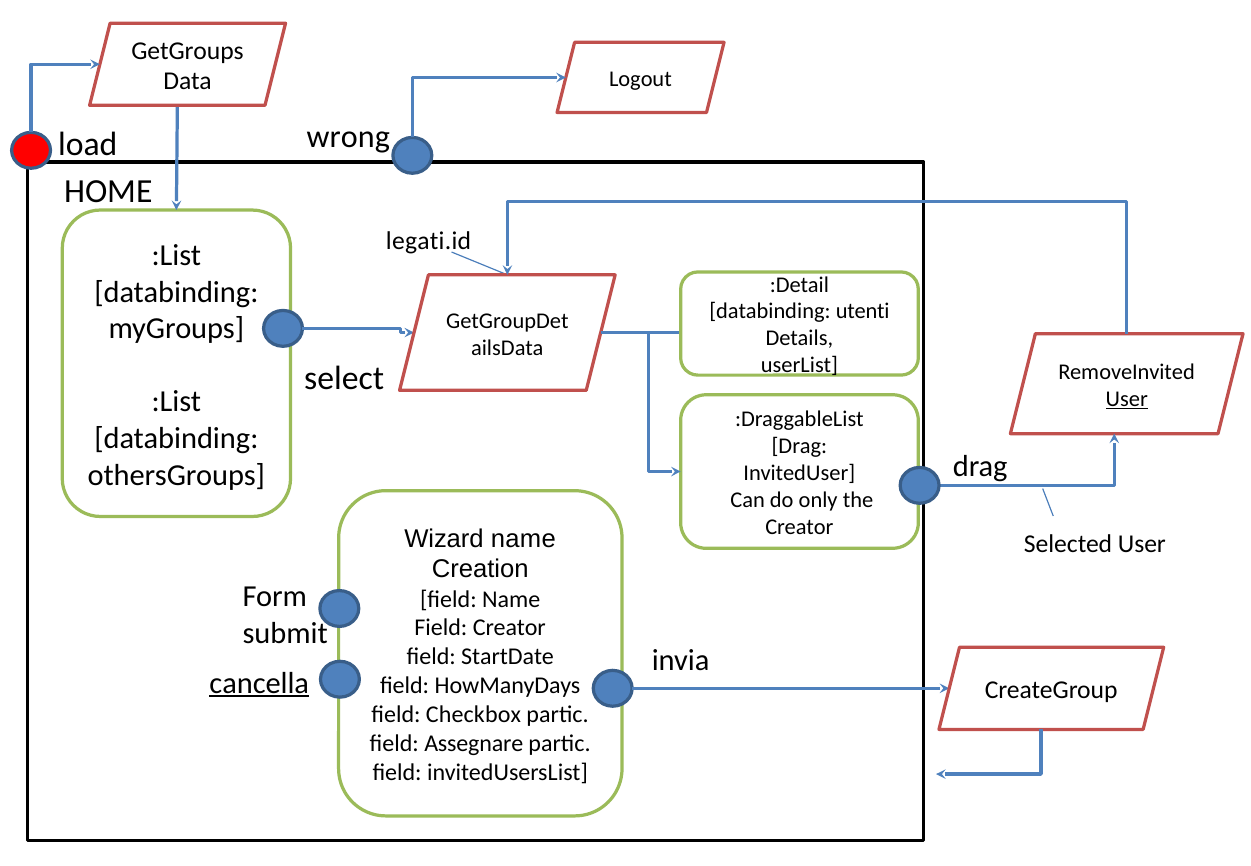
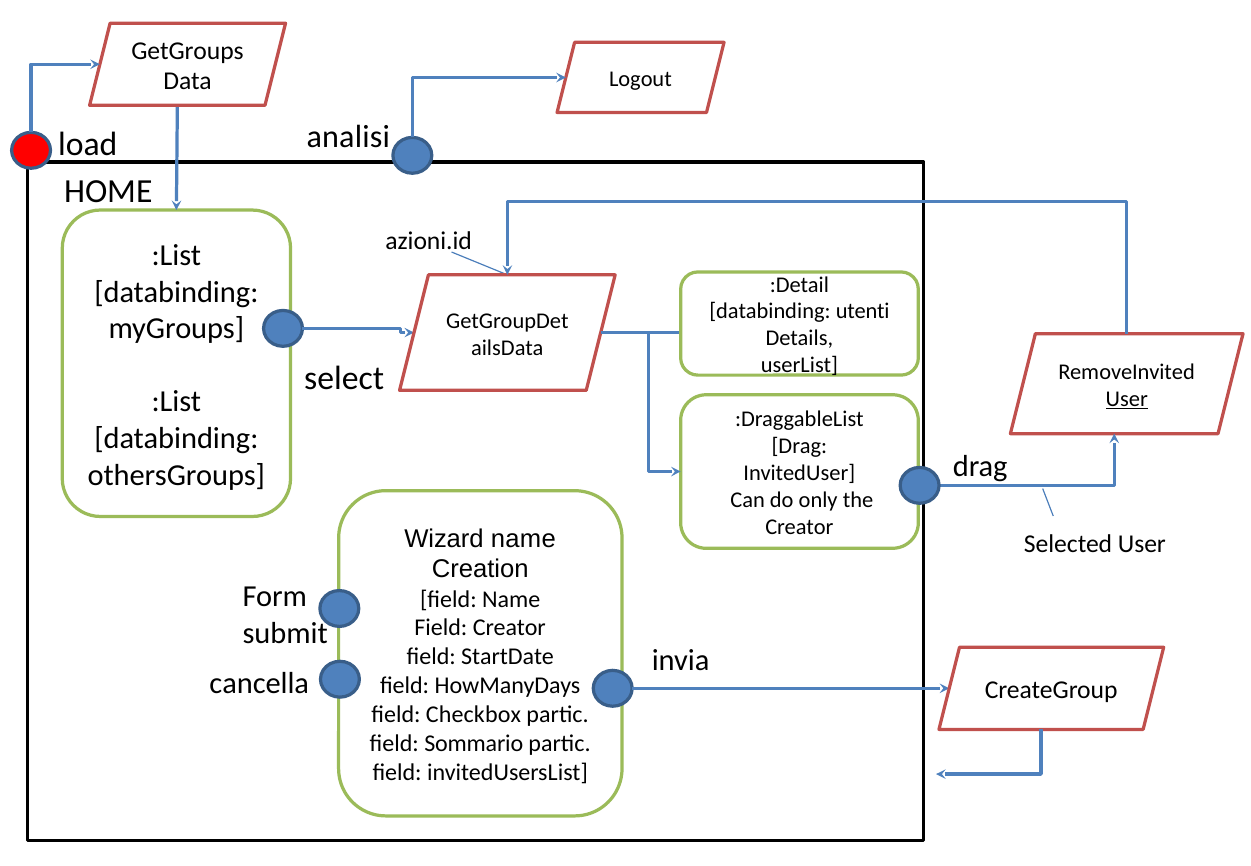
wrong: wrong -> analisi (348, 137)
legati.id: legati.id -> azioni.id (429, 241)
cancella underline: present -> none (259, 683)
Assegnare: Assegnare -> Sommario (474, 744)
